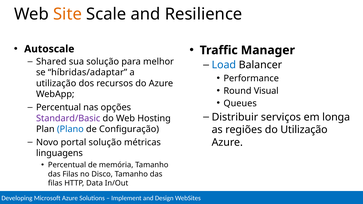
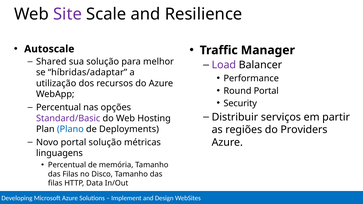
Site colour: orange -> purple (67, 14)
Load colour: blue -> purple (224, 65)
Round Visual: Visual -> Portal (266, 91)
Queues: Queues -> Security (240, 103)
longa: longa -> partir (336, 117)
Configuração: Configuração -> Deployments (129, 129)
do Utilização: Utilização -> Providers (304, 130)
